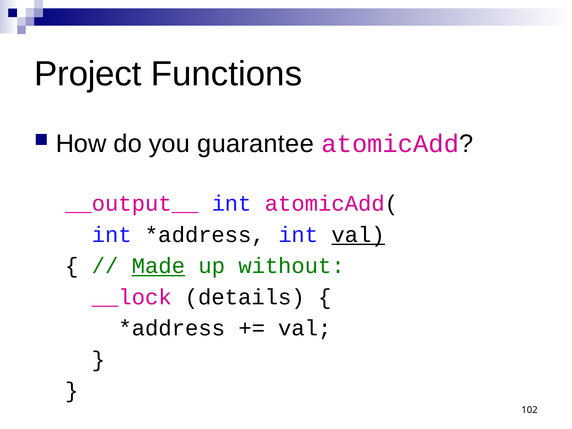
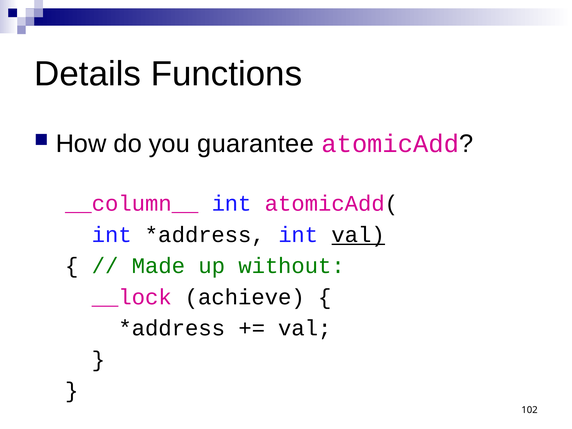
Project: Project -> Details (88, 74)
__output__: __output__ -> __column__ (132, 204)
Made underline: present -> none (158, 266)
details: details -> achieve (245, 297)
